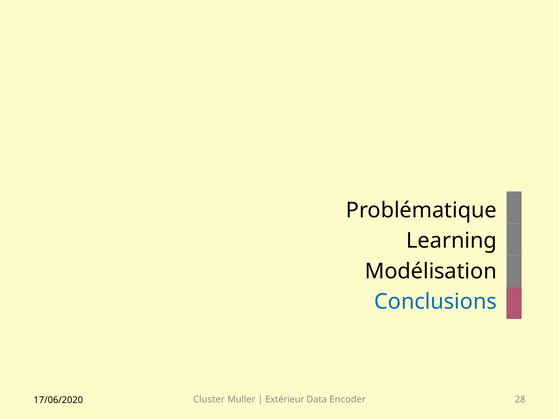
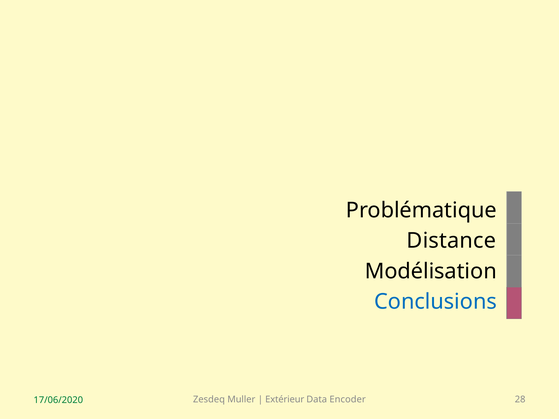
Learning: Learning -> Distance (451, 241)
Cluster: Cluster -> Zesdeq (209, 400)
17/06/2020 colour: black -> green (58, 400)
